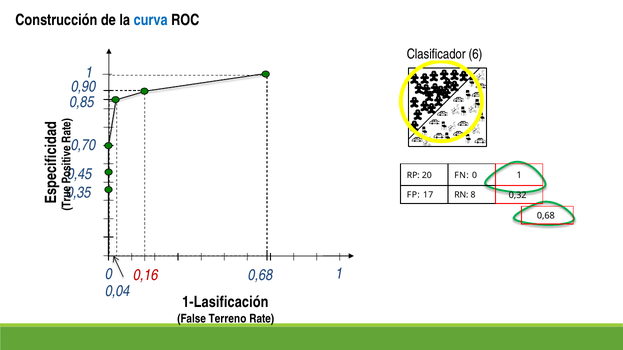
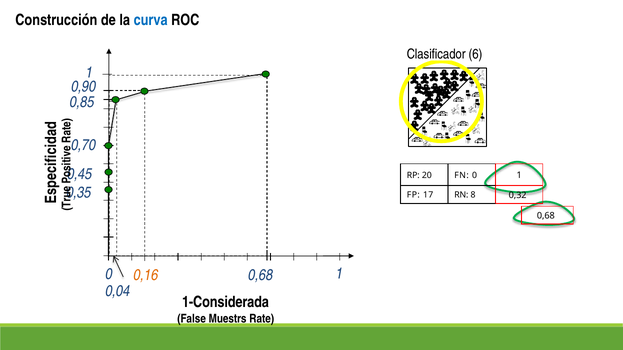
0,16 colour: red -> orange (146, 275)
1-Lasificación: 1-Lasificación -> 1-Considerada (225, 303)
Terreno: Terreno -> Muestrs (228, 319)
